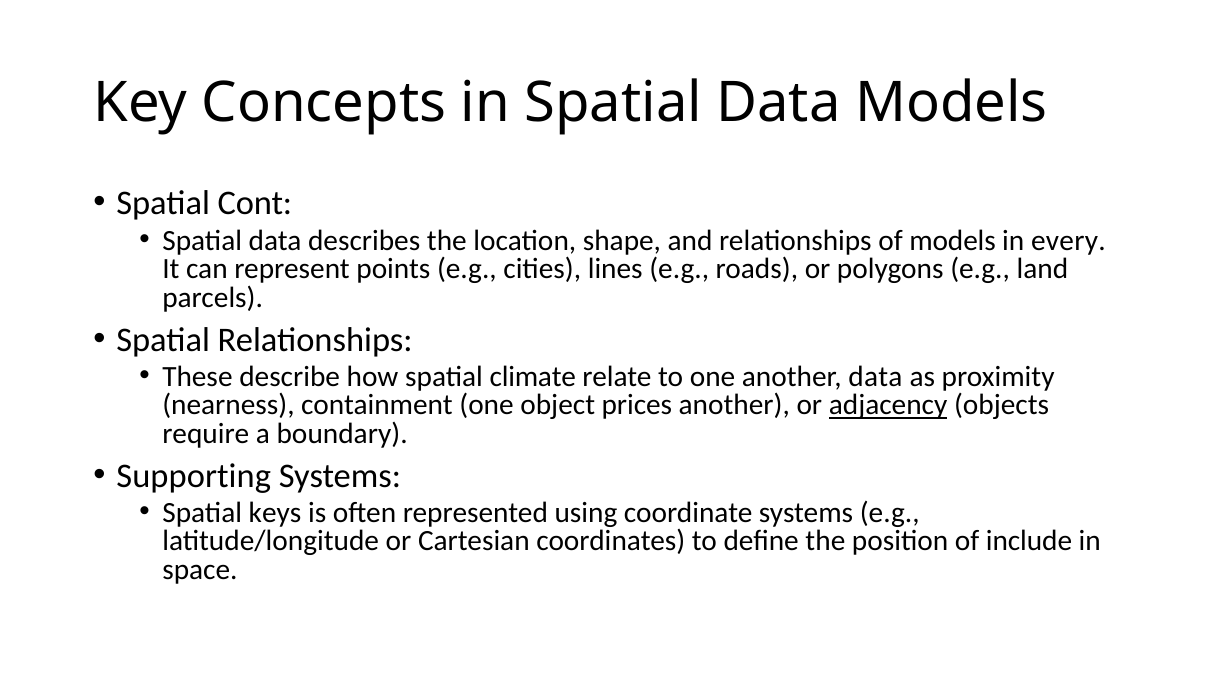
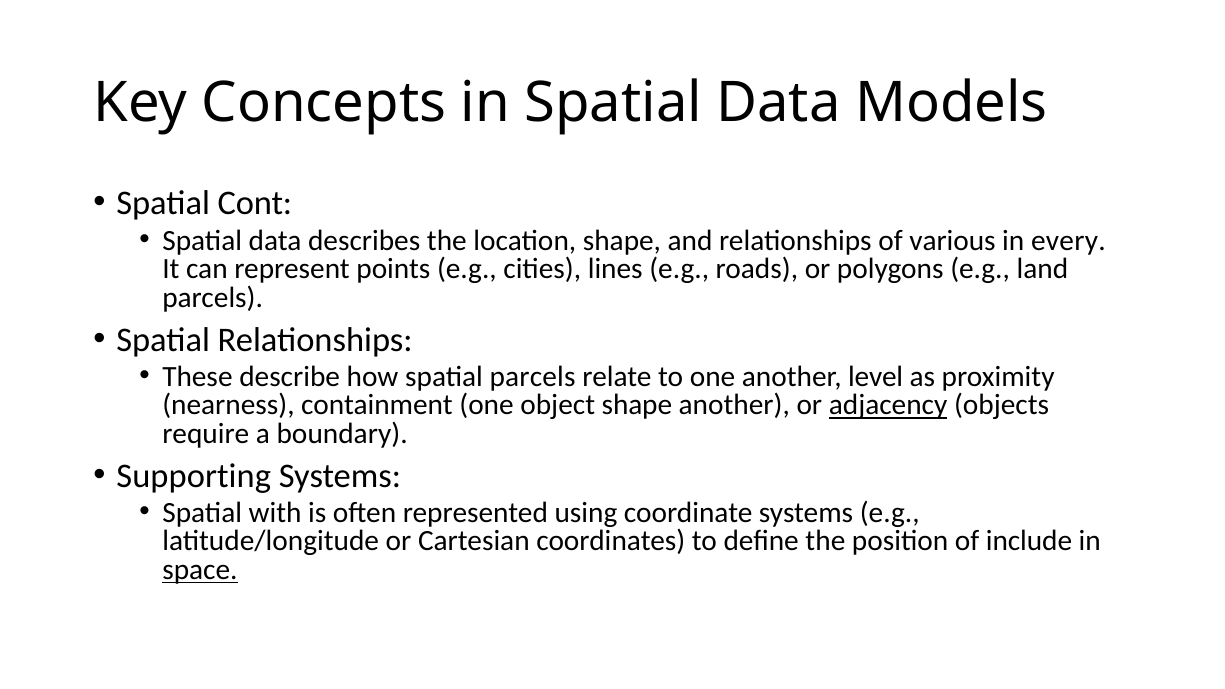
of models: models -> various (953, 240)
spatial climate: climate -> parcels (533, 377)
another data: data -> level (876, 377)
object prices: prices -> shape (637, 405)
keys: keys -> with (275, 513)
space underline: none -> present (200, 570)
